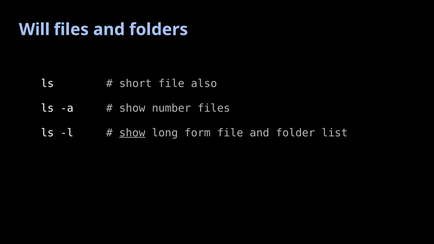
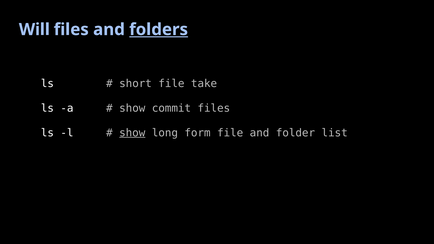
folders underline: none -> present (159, 30)
also: also -> take (204, 84)
number: number -> commit (171, 108)
